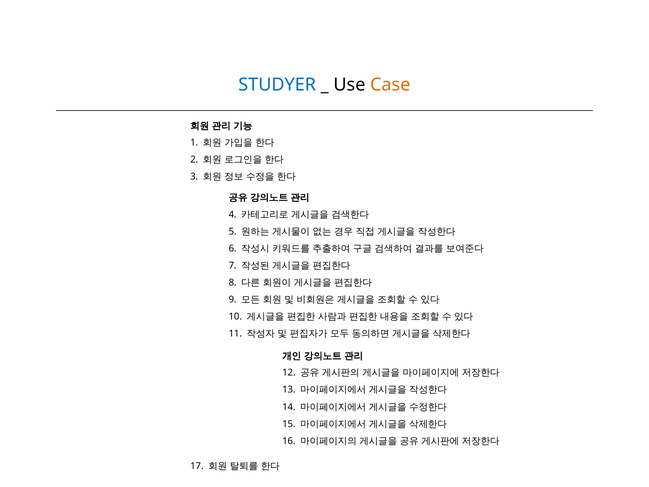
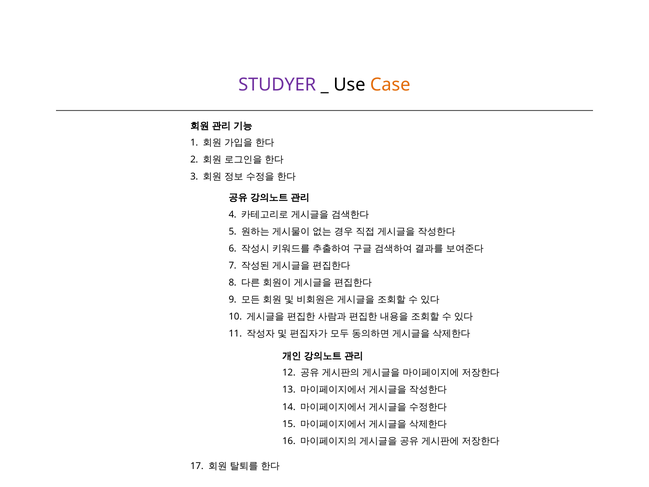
STUDYER colour: blue -> purple (277, 85)
